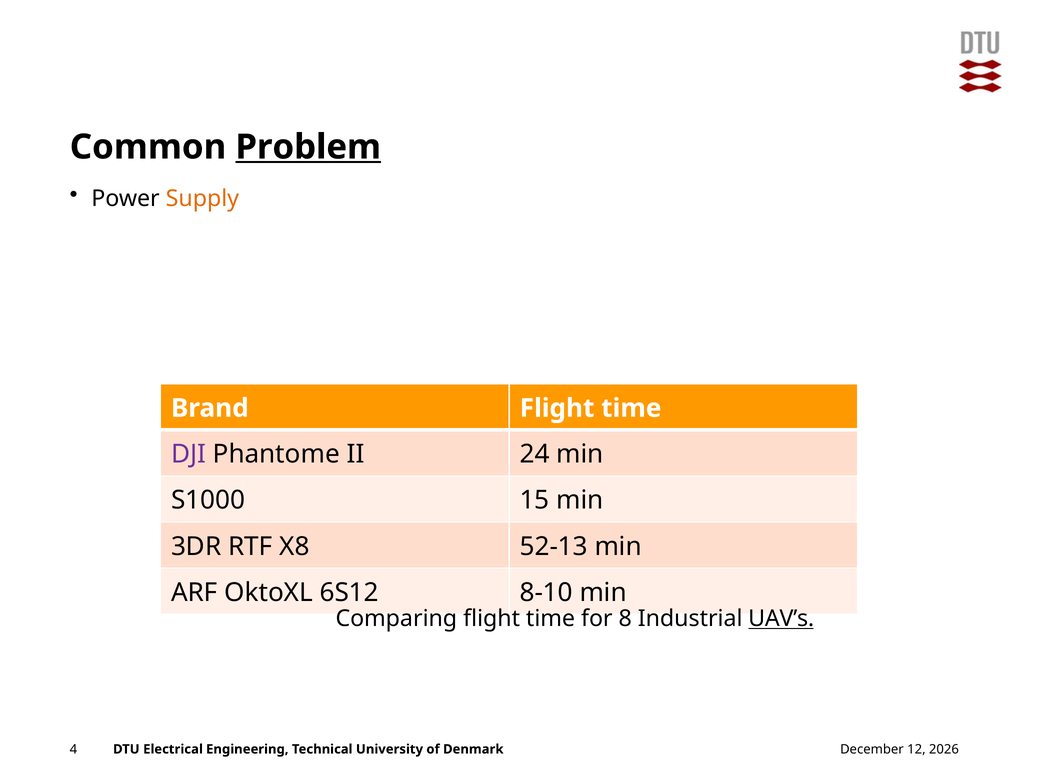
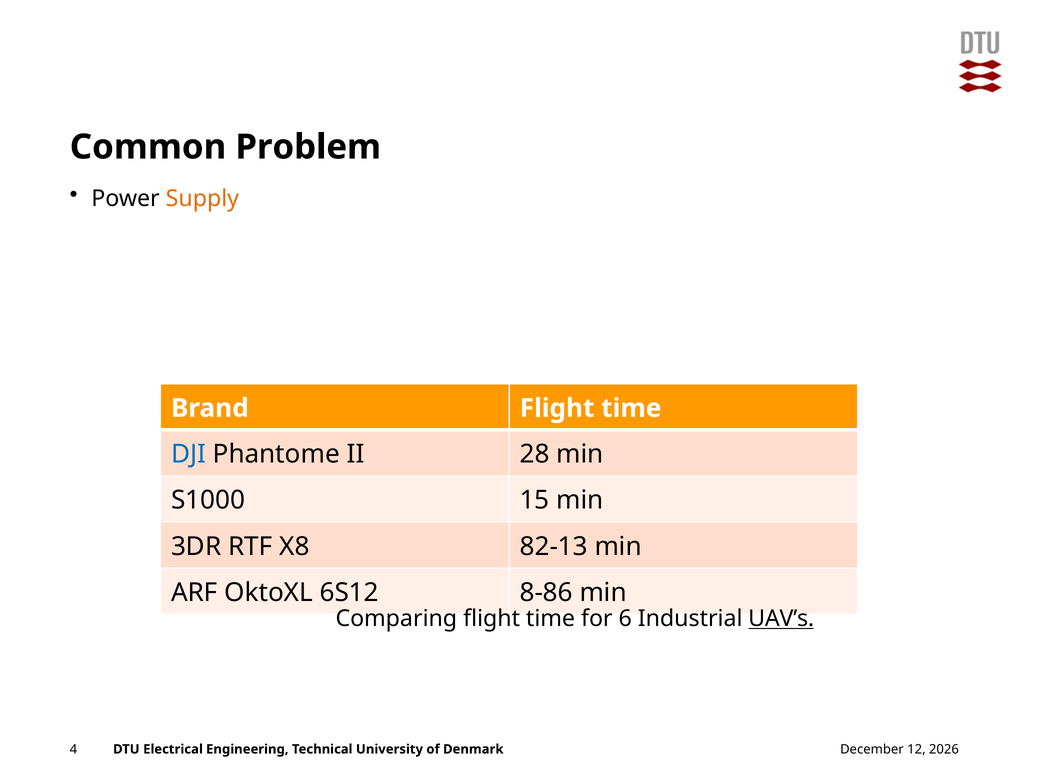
Problem underline: present -> none (308, 147)
DJI colour: purple -> blue (189, 455)
24: 24 -> 28 (535, 455)
52-13: 52-13 -> 82-13 (554, 547)
8-10: 8-10 -> 8-86 (546, 593)
8: 8 -> 6 (625, 619)
